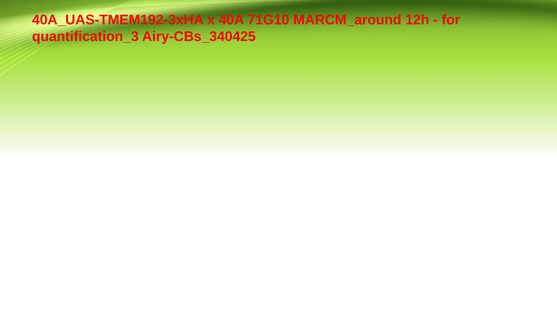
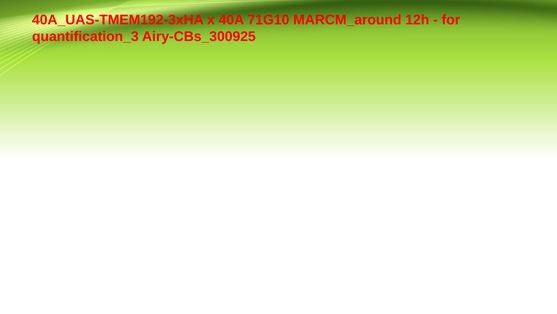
Airy-CBs_340425: Airy-CBs_340425 -> Airy-CBs_300925 (199, 37)
